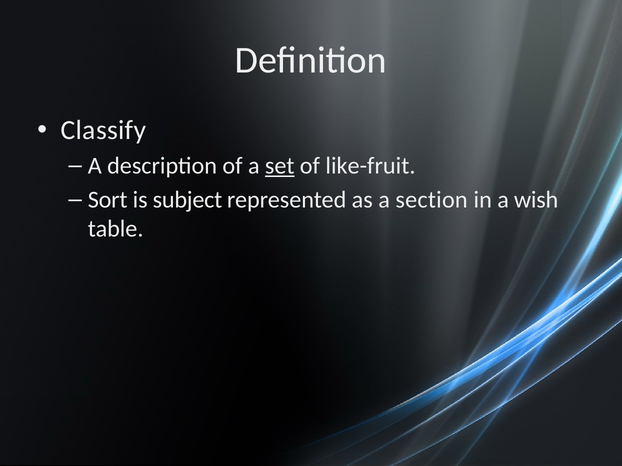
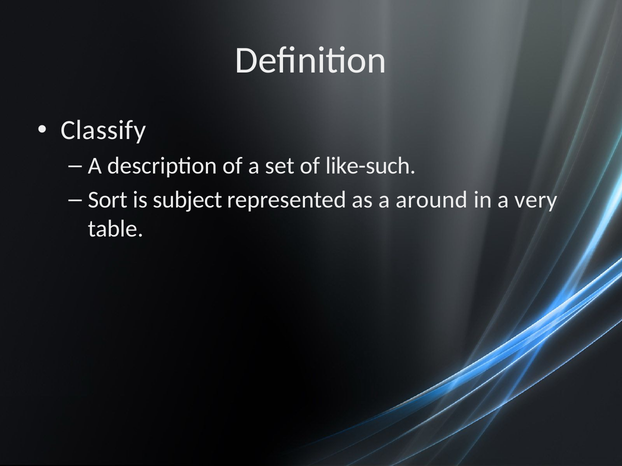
set underline: present -> none (280, 166)
like-fruit: like-fruit -> like-such (371, 166)
section: section -> around (432, 200)
wish: wish -> very (536, 200)
